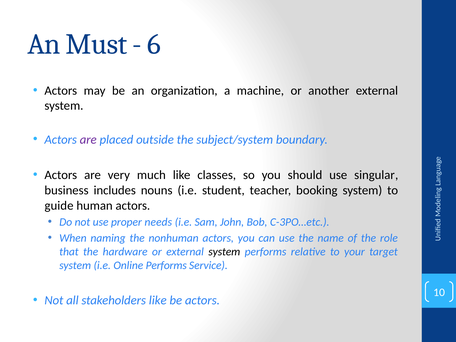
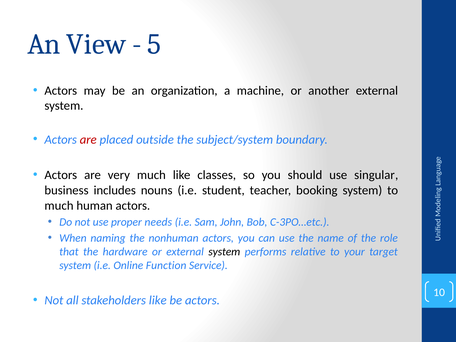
Must: Must -> View (96, 44)
6: 6 -> 5 (154, 44)
are colour: purple -> red (88, 140)
guide: guide -> much (59, 205)
Online Performs: Performs -> Function (166, 265)
